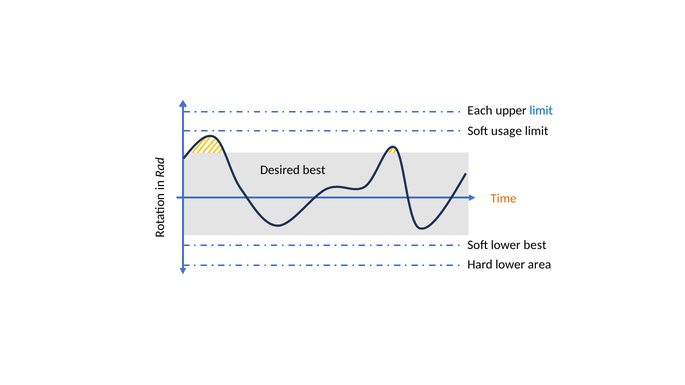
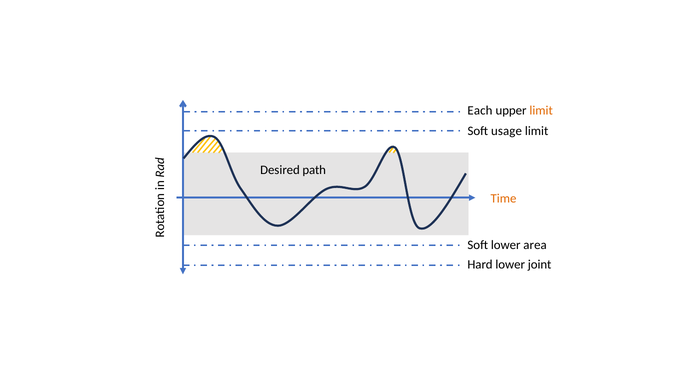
limit colour: blue -> orange (541, 111)
Desired best: best -> path (314, 170)
lower best: best -> area (535, 245)
area: area -> joint (540, 265)
